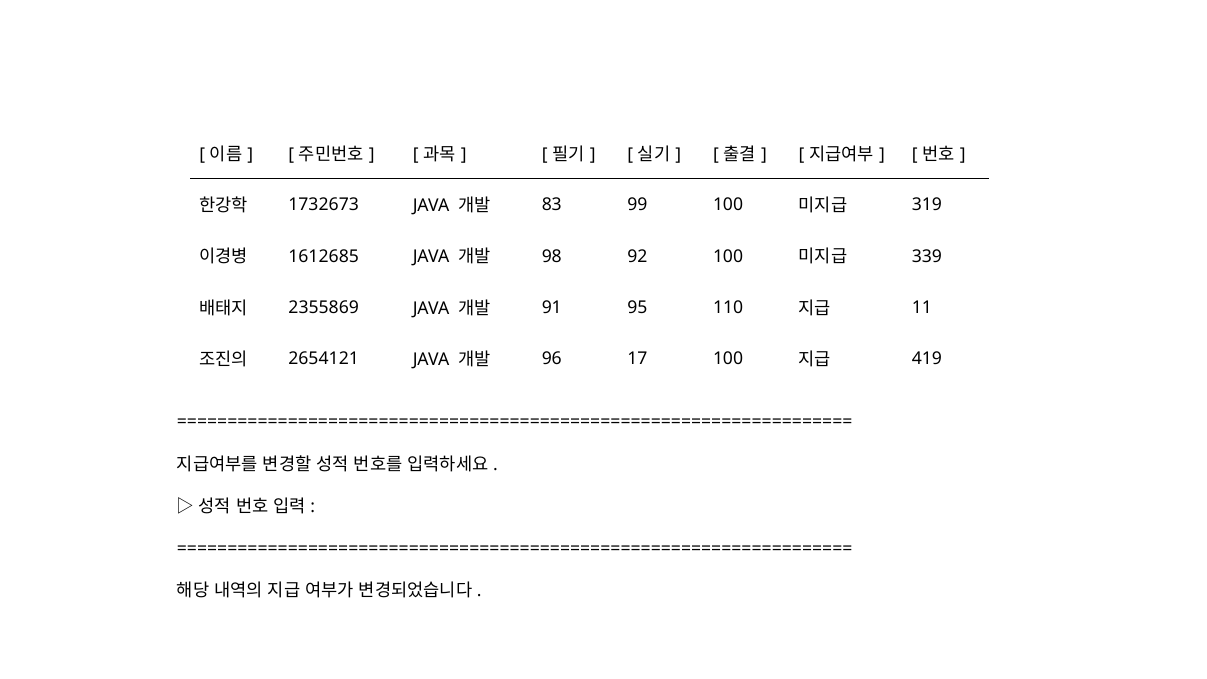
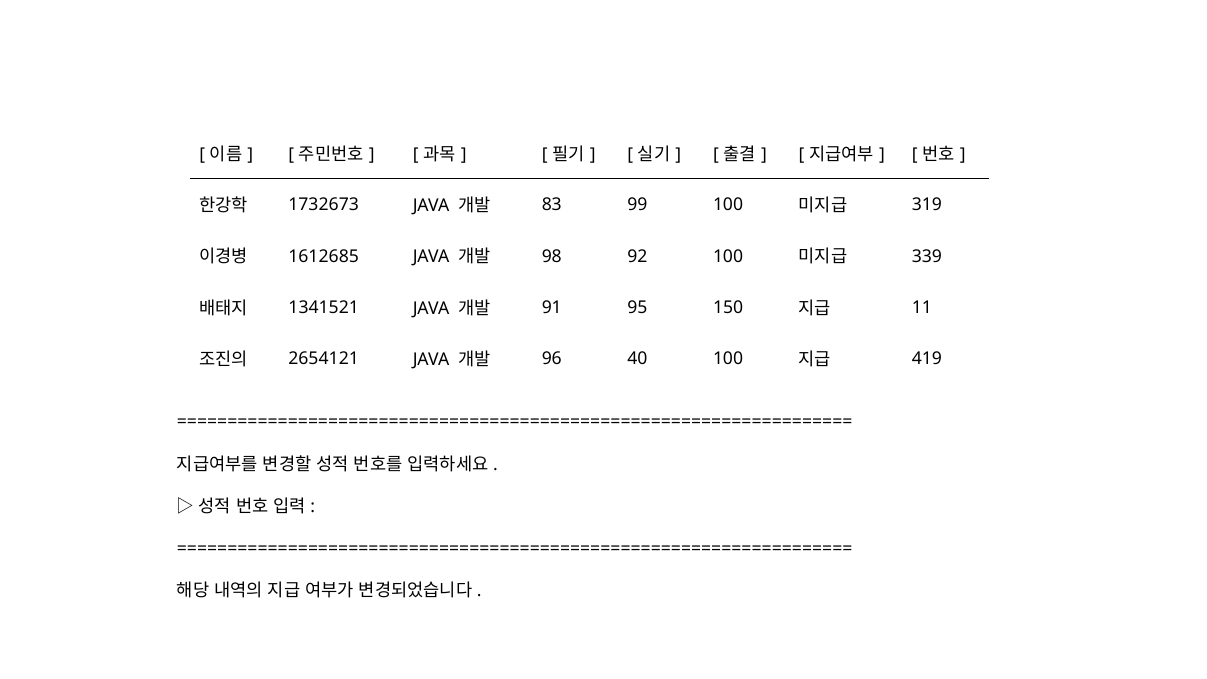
2355869: 2355869 -> 1341521 (324, 308)
110: 110 -> 150 (728, 308)
17: 17 -> 40 (637, 359)
